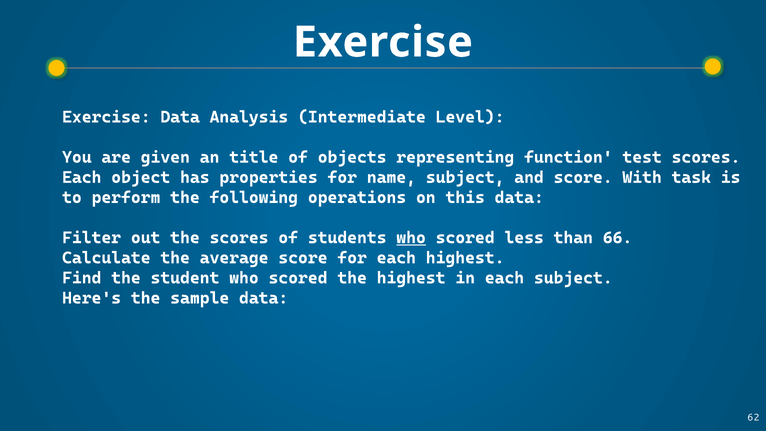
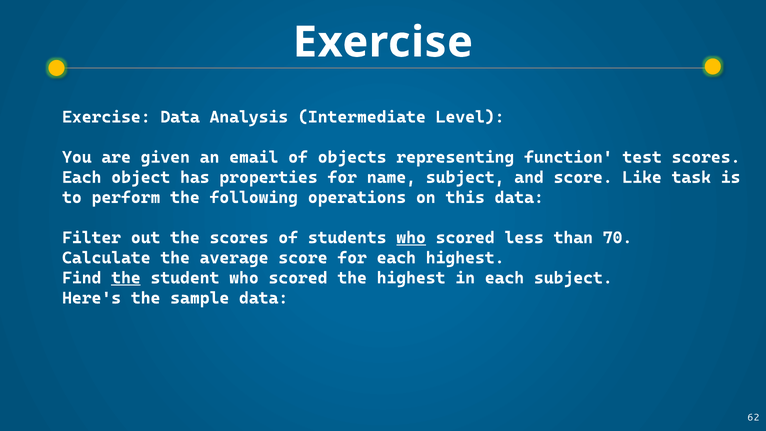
title: title -> email (254, 157)
With: With -> Like (642, 177)
66: 66 -> 70 (618, 238)
the underline: none -> present (126, 278)
